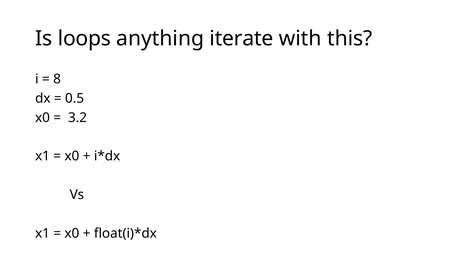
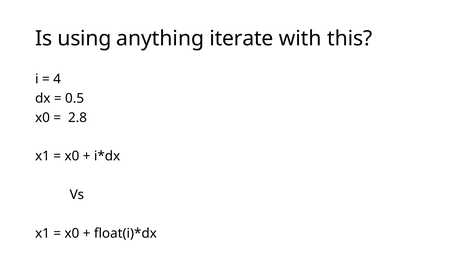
loops: loops -> using (84, 39)
8: 8 -> 4 (57, 79)
3.2: 3.2 -> 2.8 (78, 118)
